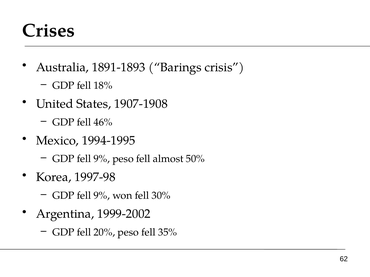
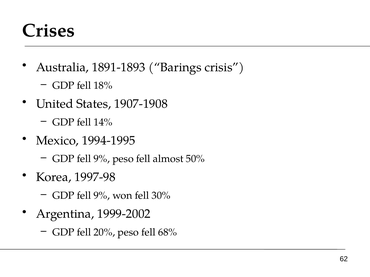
46%: 46% -> 14% (103, 122)
35%: 35% -> 68% (168, 233)
